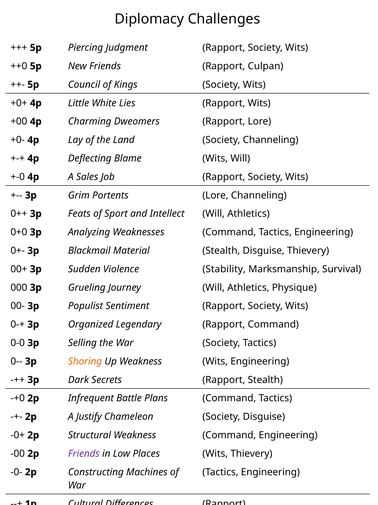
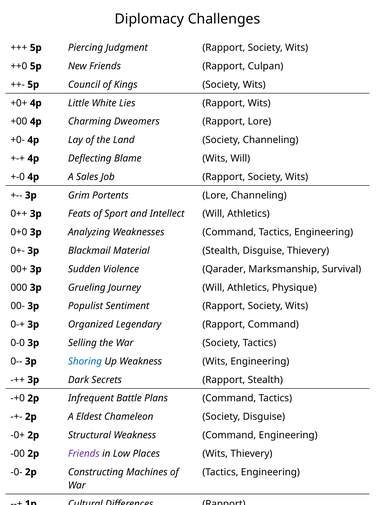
Stability: Stability -> Qarader (224, 269)
Shoring colour: orange -> blue (85, 361)
Justify: Justify -> Eldest (89, 416)
